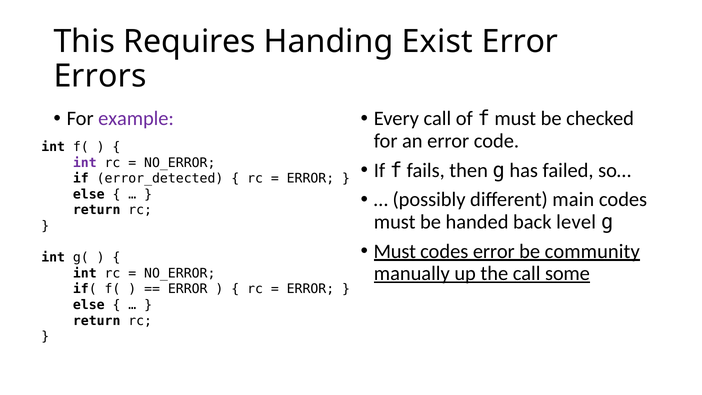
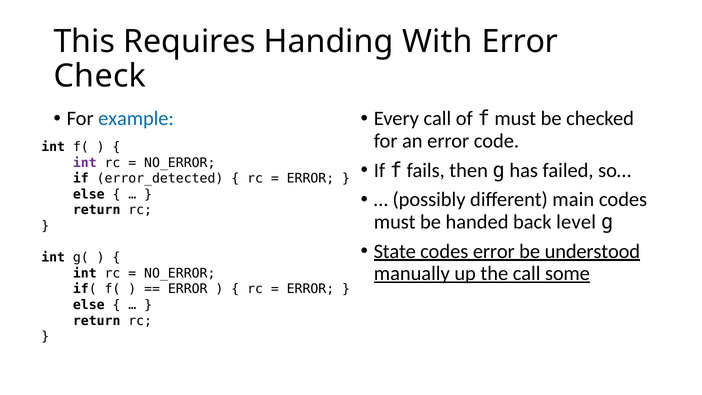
Exist: Exist -> With (437, 42)
Errors: Errors -> Check (100, 76)
example colour: purple -> blue (136, 119)
Must: Must -> State (395, 251)
community: community -> understood (592, 251)
